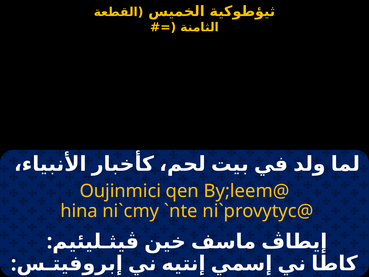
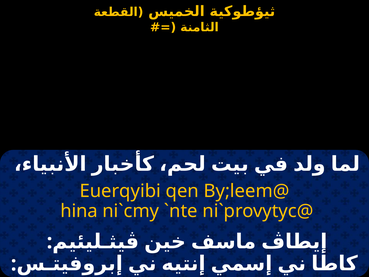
Oujinmici: Oujinmici -> Euerqyibi (120, 191)
